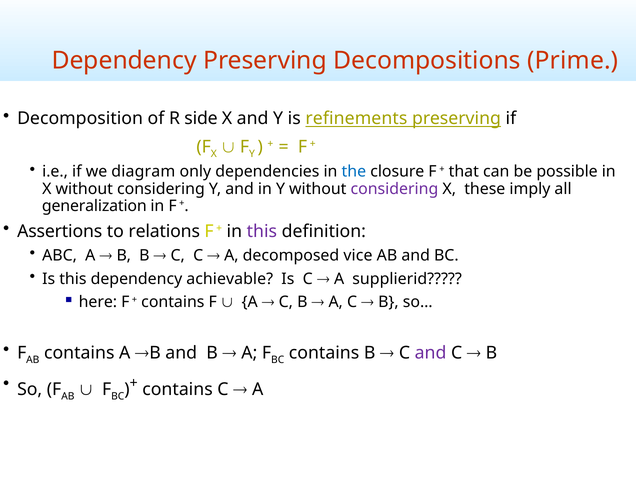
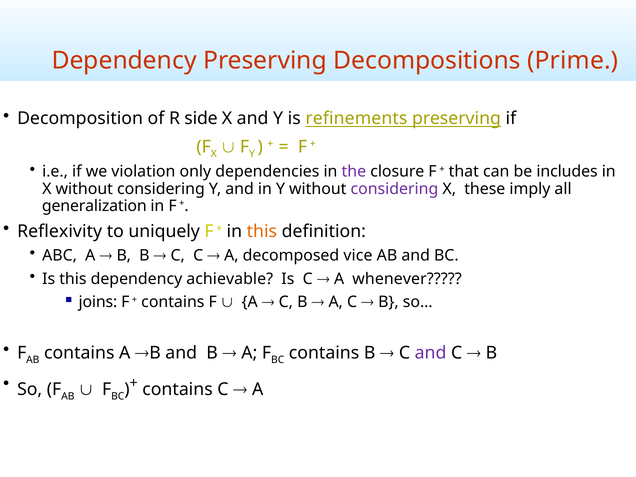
diagram: diagram -> violation (143, 172)
the colour: blue -> purple (354, 172)
possible: possible -> includes (567, 172)
Assertions: Assertions -> Reflexivity (60, 231)
relations: relations -> uniquely (164, 231)
this colour: purple -> orange (262, 231)
supplierid: supplierid -> whenever (407, 279)
here: here -> joins (98, 302)
